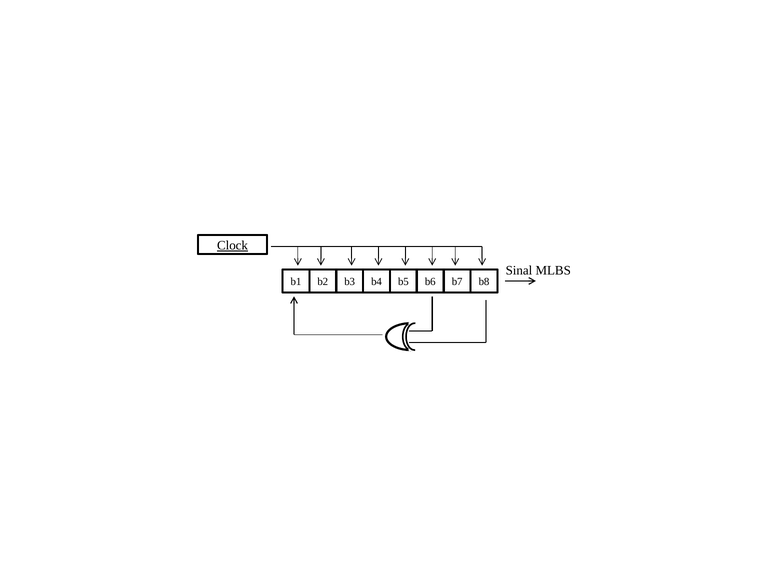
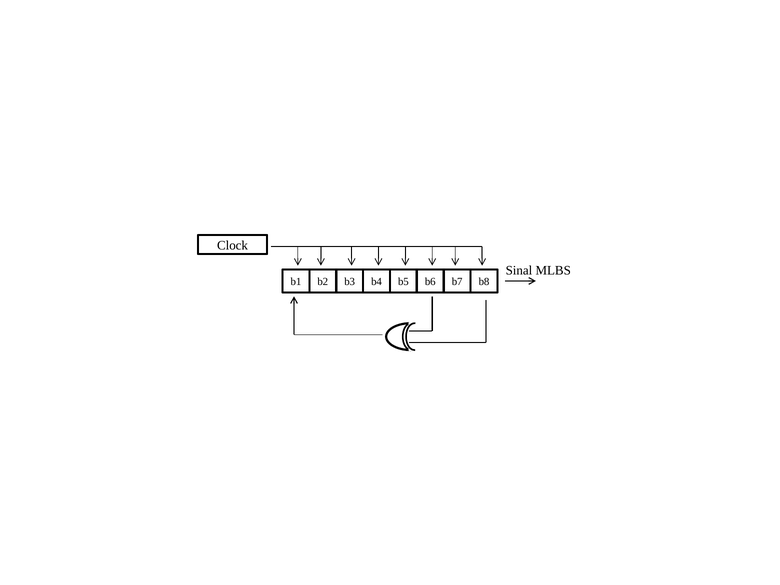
Clock underline: present -> none (233, 245)
